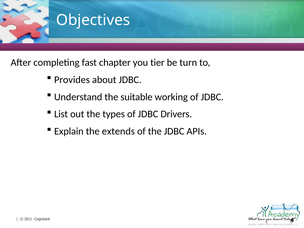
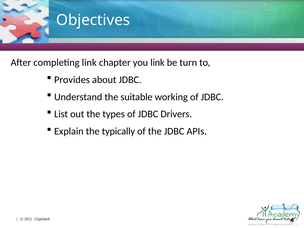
completing fast: fast -> link (89, 62)
you tier: tier -> link (157, 62)
extends: extends -> typically (118, 131)
